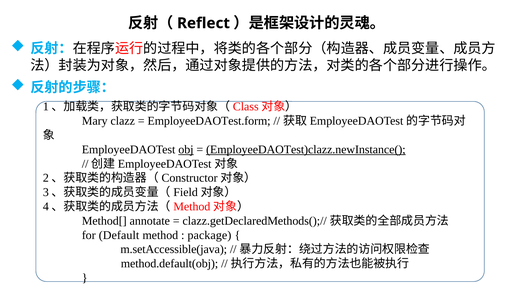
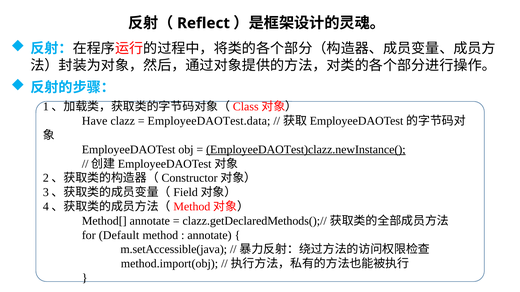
Mary: Mary -> Have (95, 121)
EmployeeDAOTest.form: EmployeeDAOTest.form -> EmployeeDAOTest.data (209, 121)
obj underline: present -> none (186, 150)
package: package -> annotate (209, 236)
method.default(obj: method.default(obj -> method.import(obj (169, 264)
